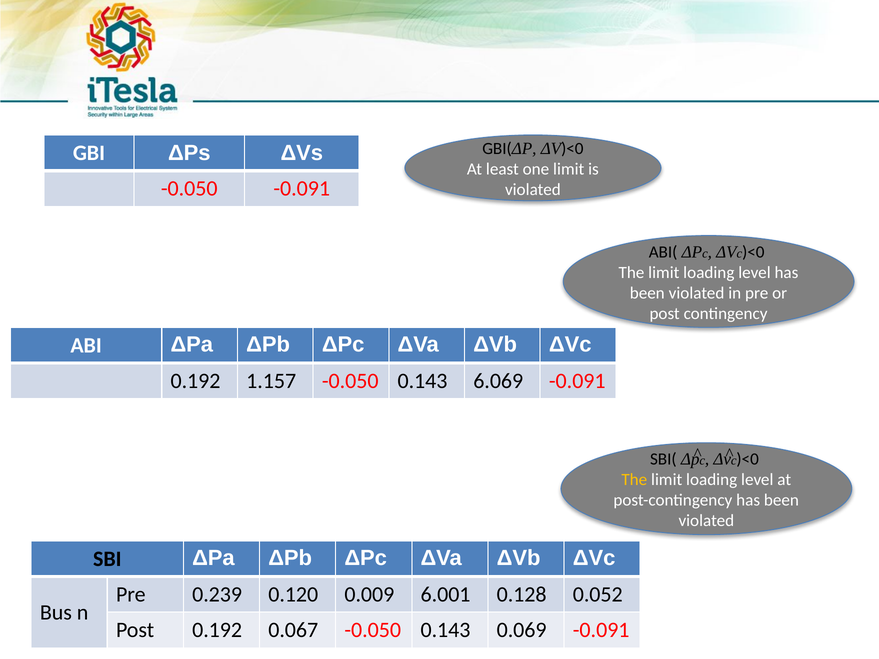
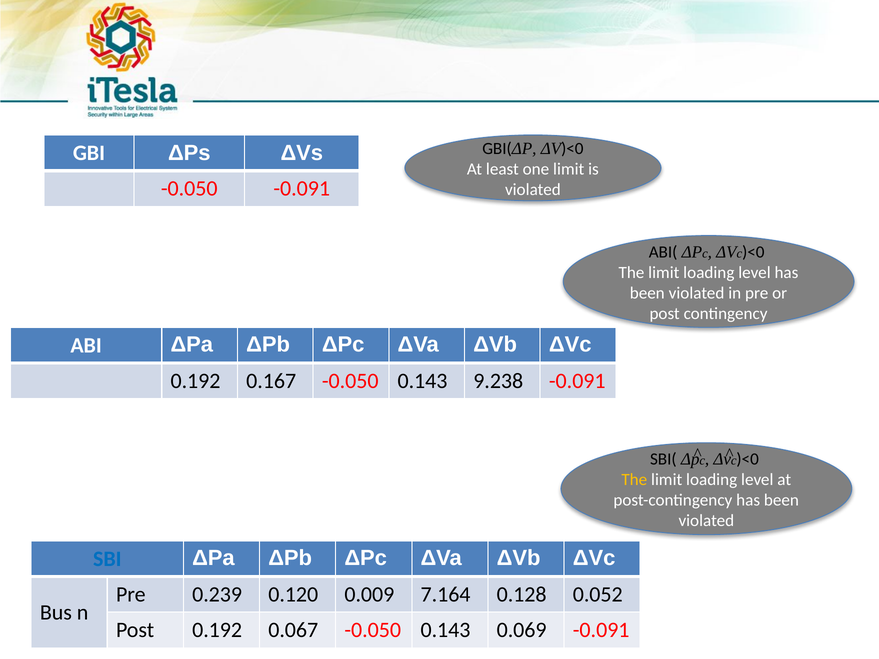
1.157: 1.157 -> 0.167 (271, 381)
6.069: 6.069 -> 9.238 (498, 381)
SBI colour: black -> blue (107, 559)
6.001: 6.001 -> 7.164 (446, 595)
